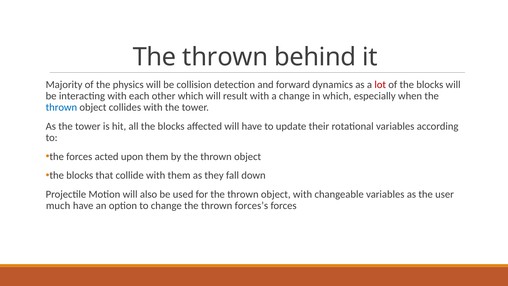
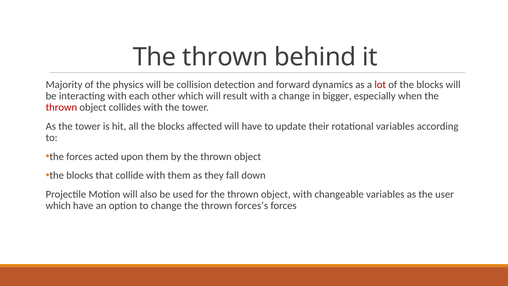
in which: which -> bigger (337, 96)
thrown colour: blue -> red (61, 107)
much: much -> which (58, 206)
